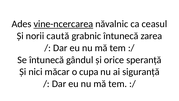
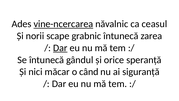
caută: caută -> scape (58, 36)
Dar underline: none -> present (60, 48)
cupa: cupa -> când (89, 72)
